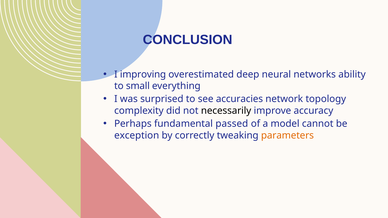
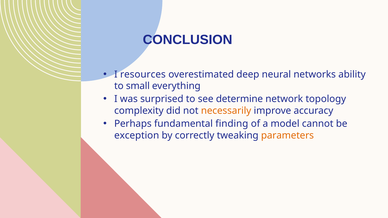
improving: improving -> resources (143, 74)
accuracies: accuracies -> determine (239, 99)
necessarily colour: black -> orange (226, 111)
passed: passed -> finding (232, 124)
